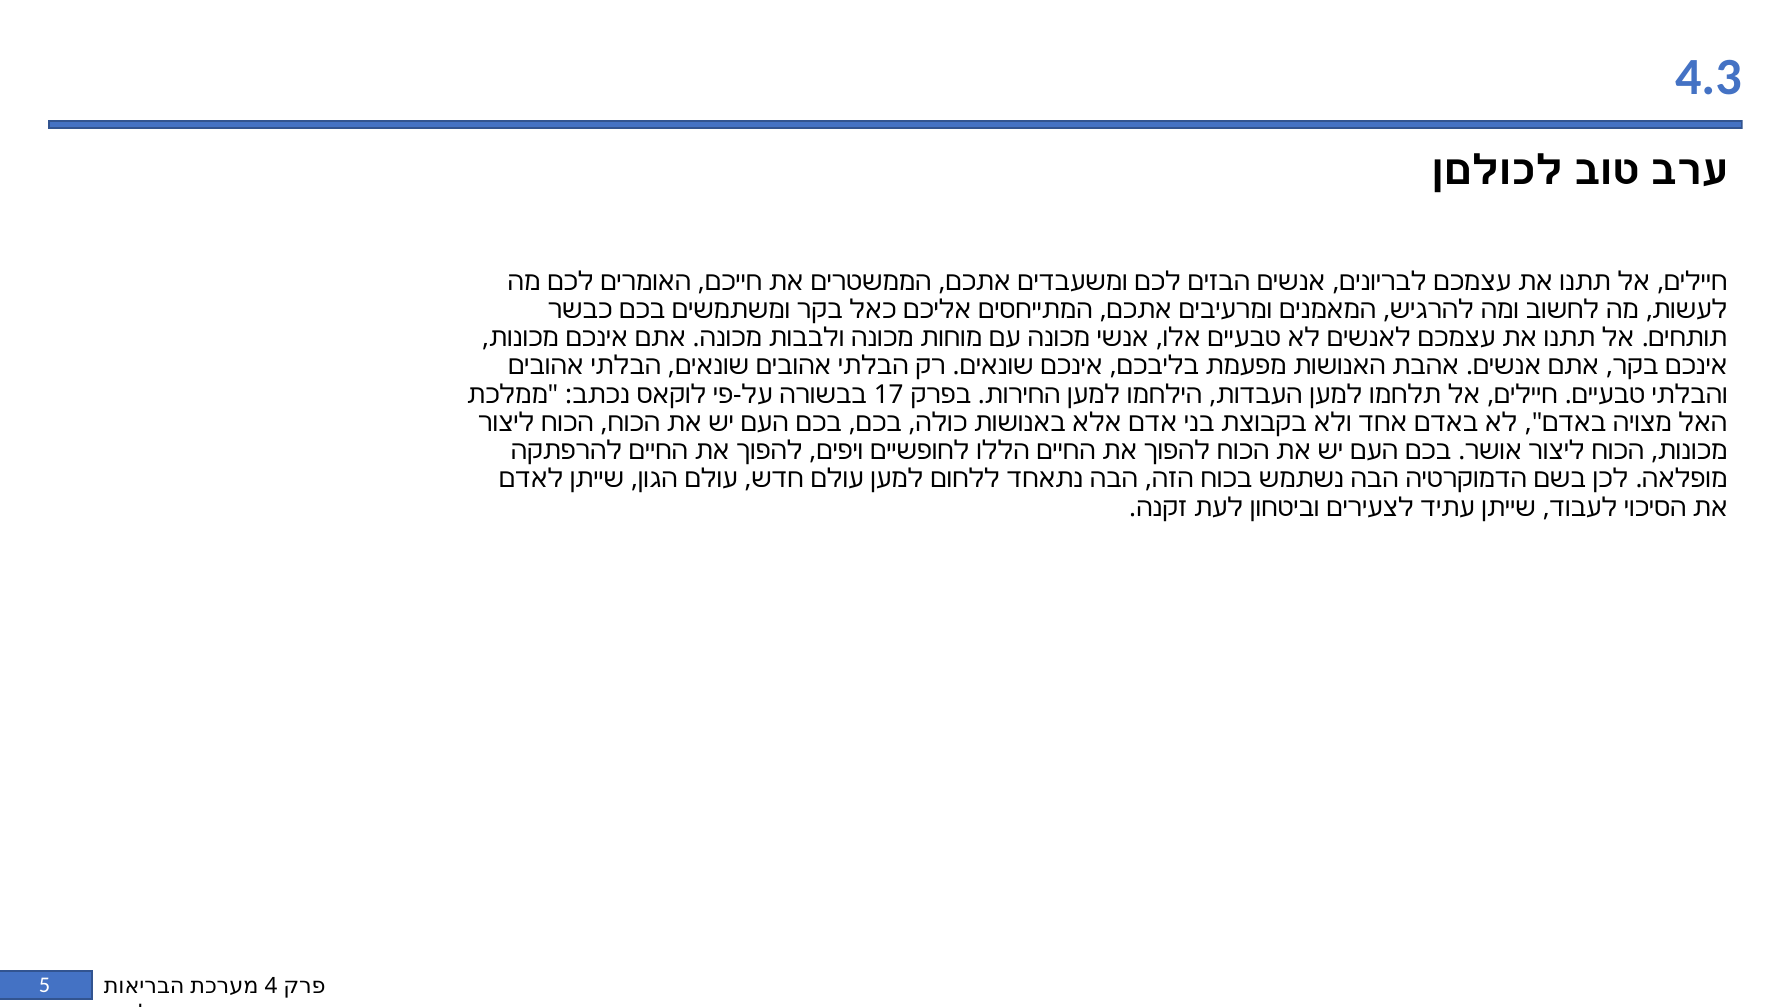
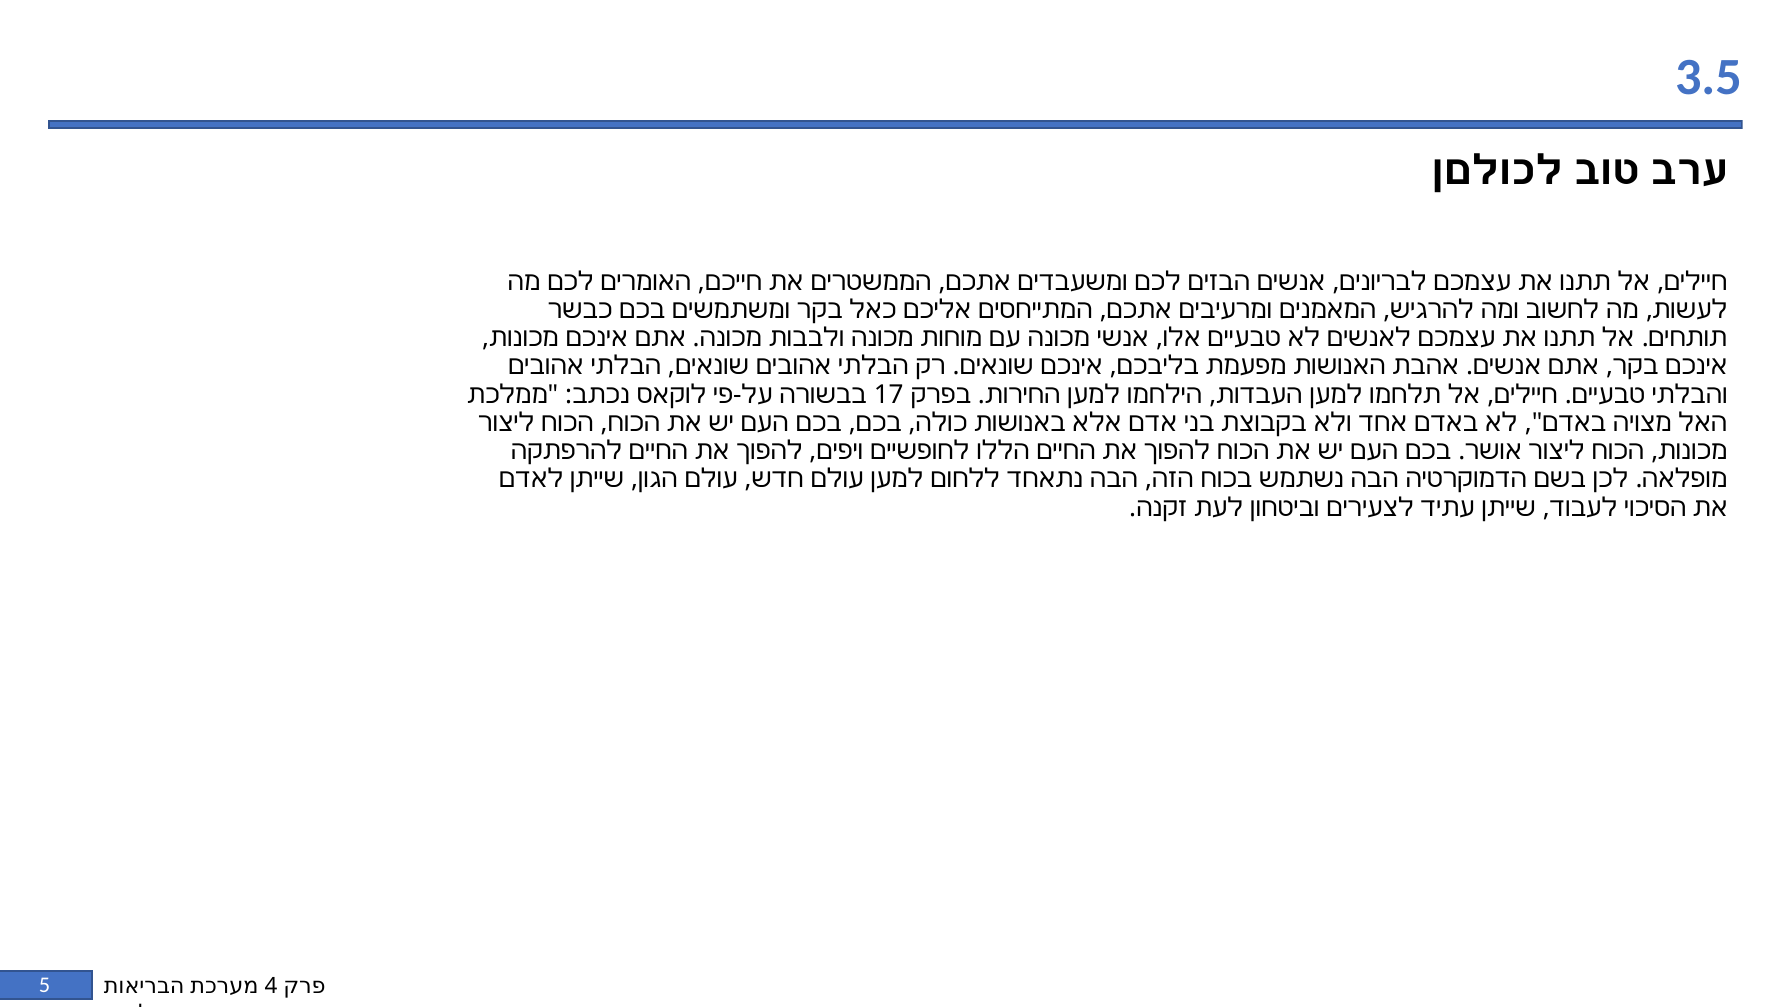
4.3: 4.3 -> 3.5 (1708, 77)
